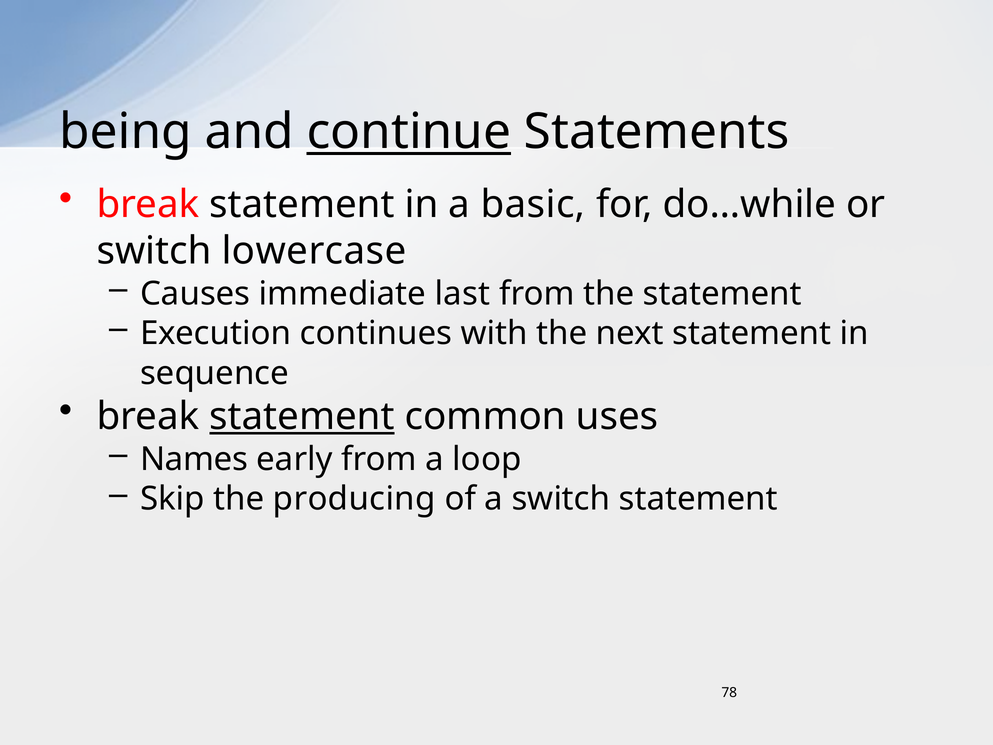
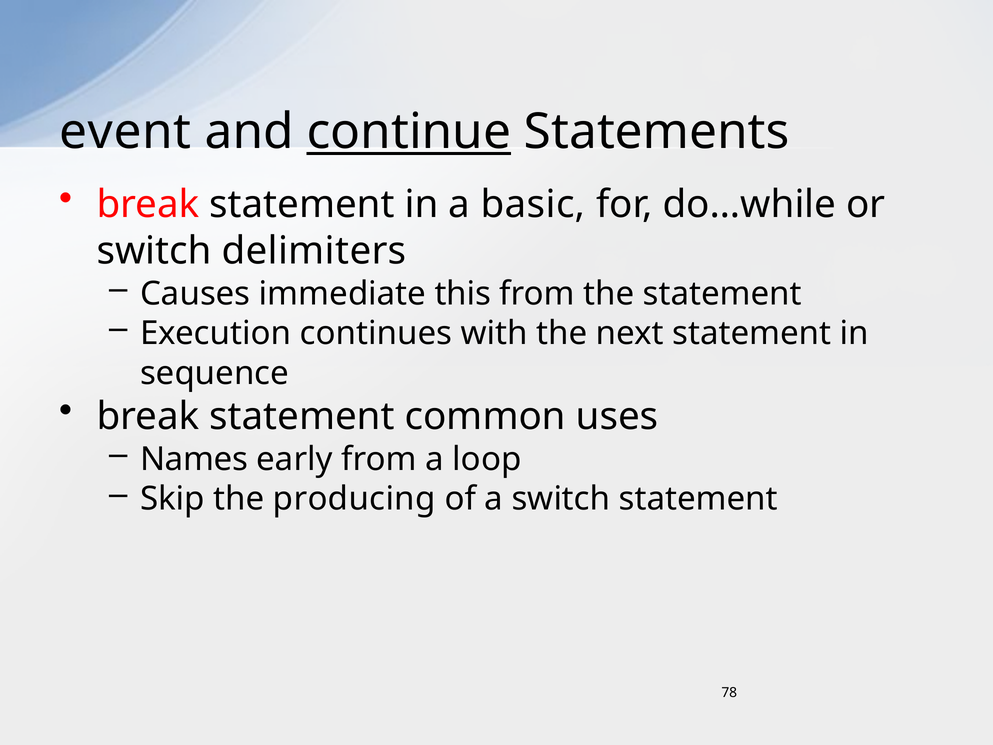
being: being -> event (125, 132)
lowercase: lowercase -> delimiters (314, 251)
last: last -> this (463, 294)
statement underline: present -> none (302, 416)
